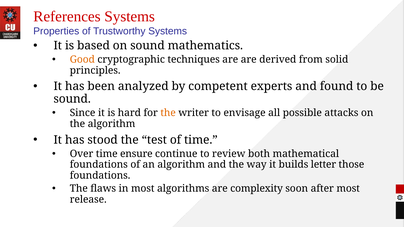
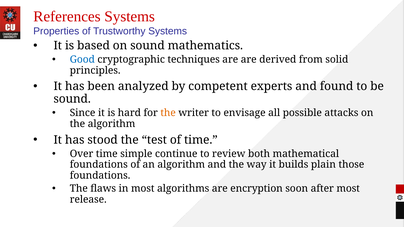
Good colour: orange -> blue (82, 60)
ensure: ensure -> simple (136, 154)
letter: letter -> plain (323, 165)
complexity: complexity -> encryption (257, 189)
